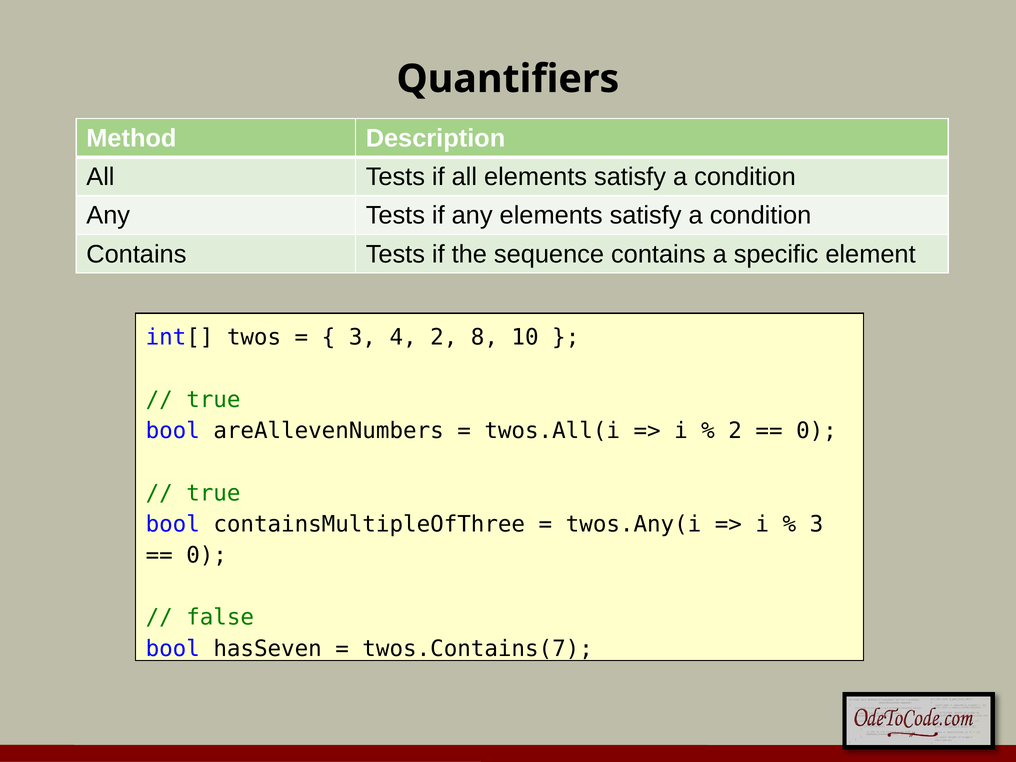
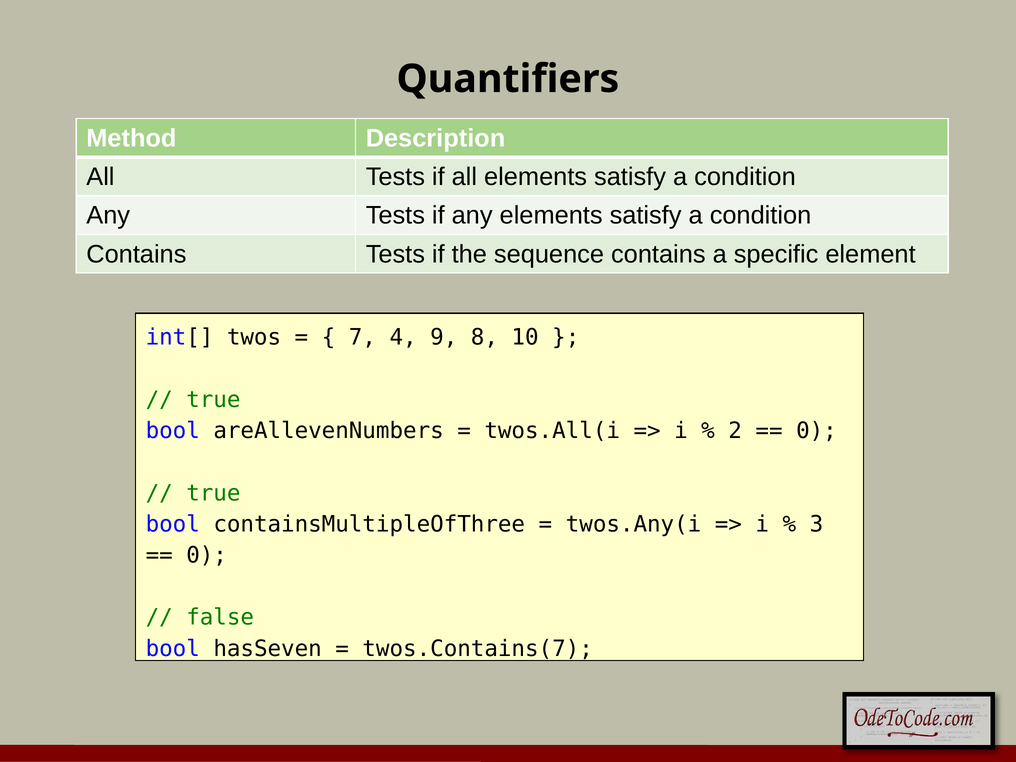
3: 3 -> 7 (362, 337)
4 2: 2 -> 9 (444, 337)
